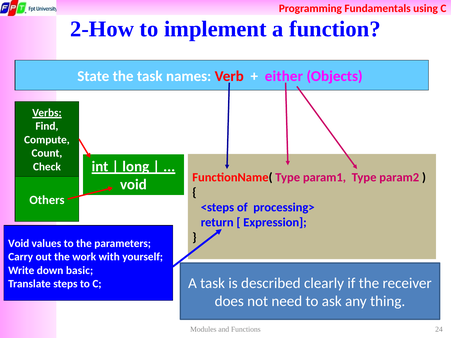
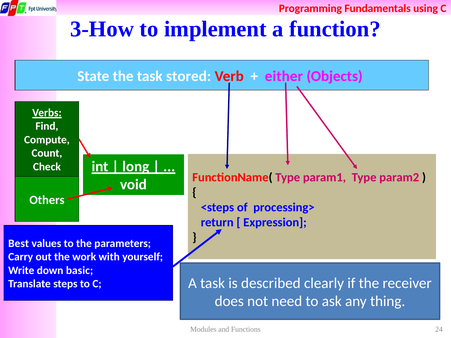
2-How: 2-How -> 3-How (102, 29)
names: names -> stored (189, 76)
Void: Void -> Best (19, 244)
